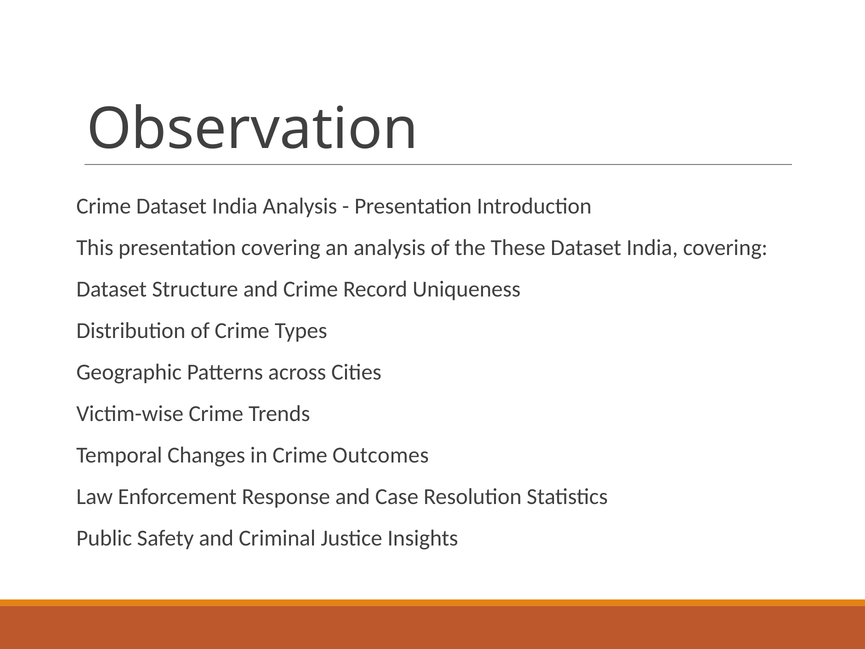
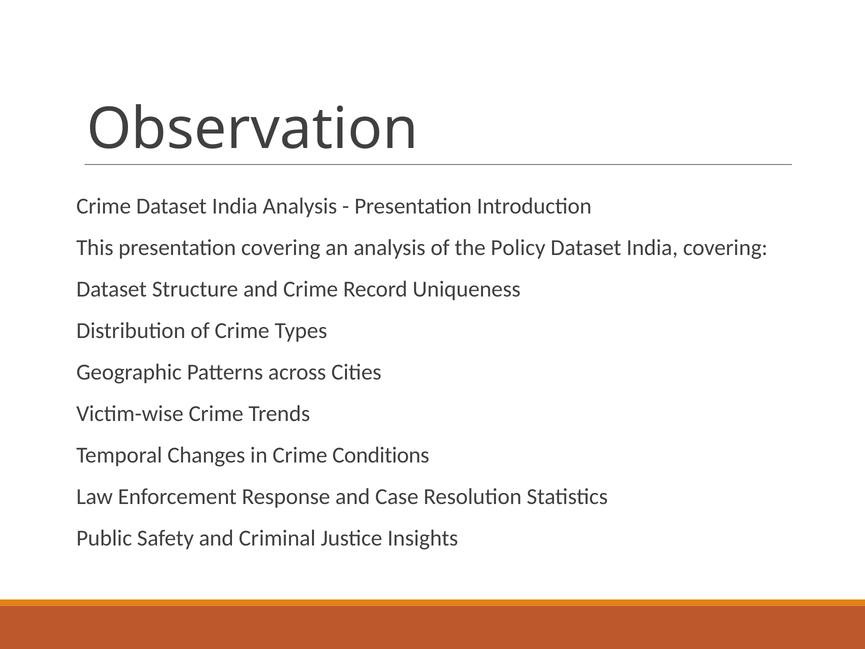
These: These -> Policy (518, 247)
Outcomes: Outcomes -> Conditions (381, 455)
